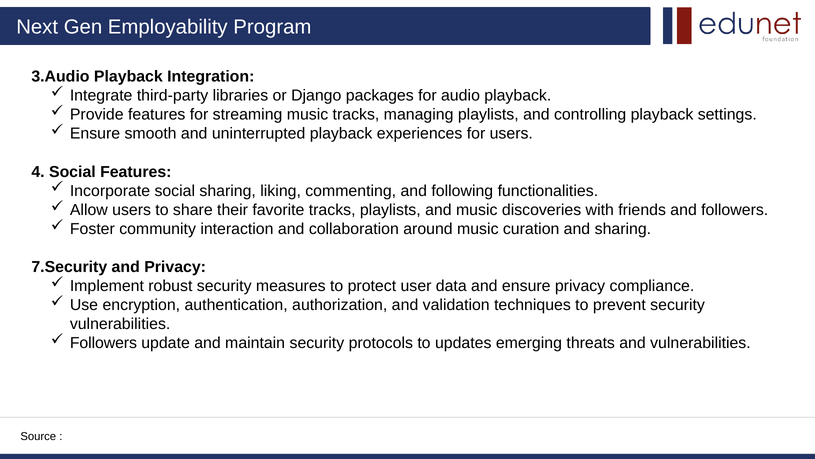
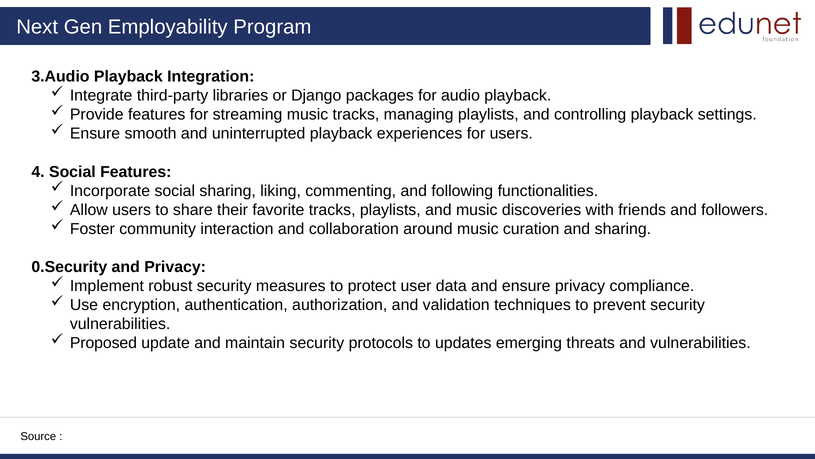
7.Security: 7.Security -> 0.Security (69, 267)
Followers: Followers -> Proposed (103, 343)
